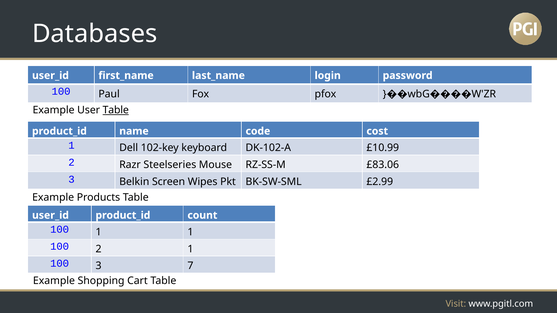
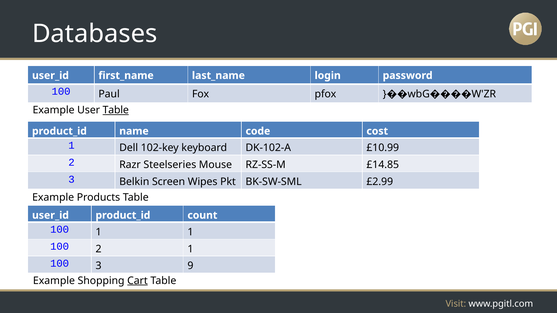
£83.06: £83.06 -> £14.85 (383, 165)
7: 7 -> 9 (190, 266)
Cart underline: none -> present (137, 281)
